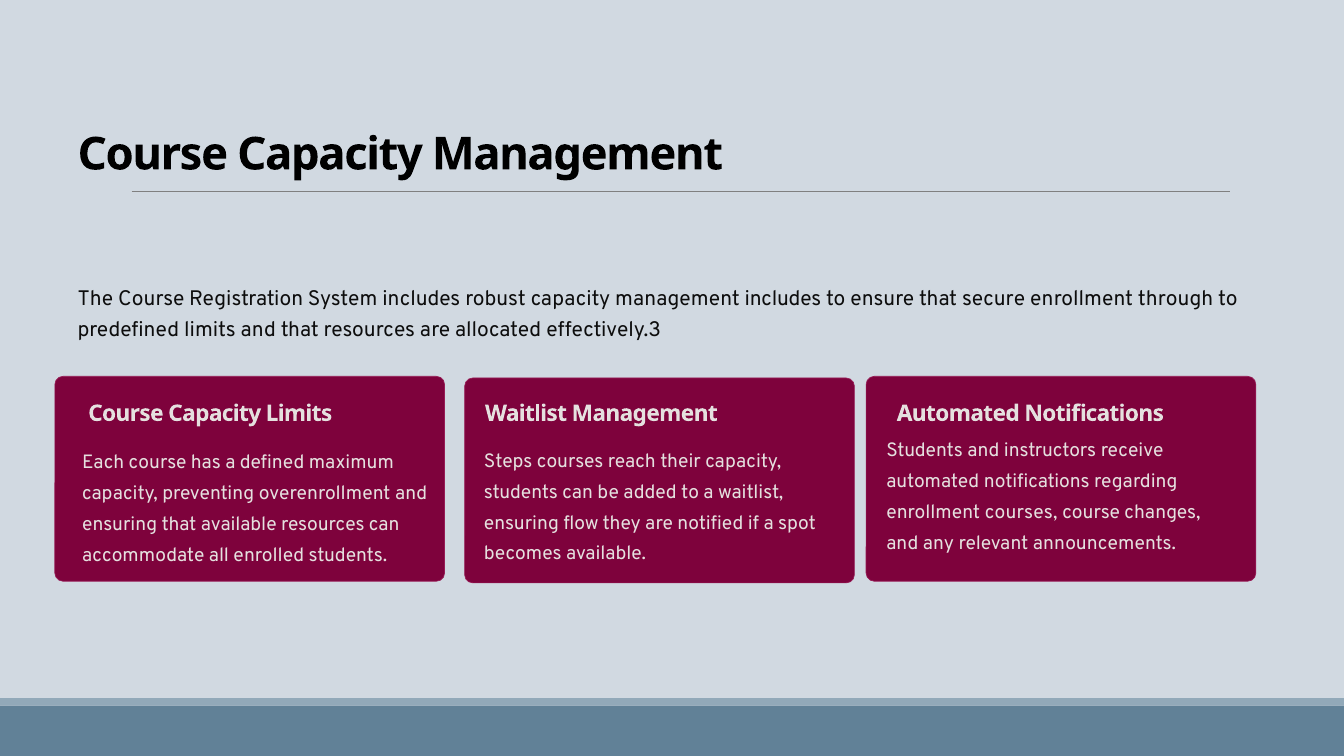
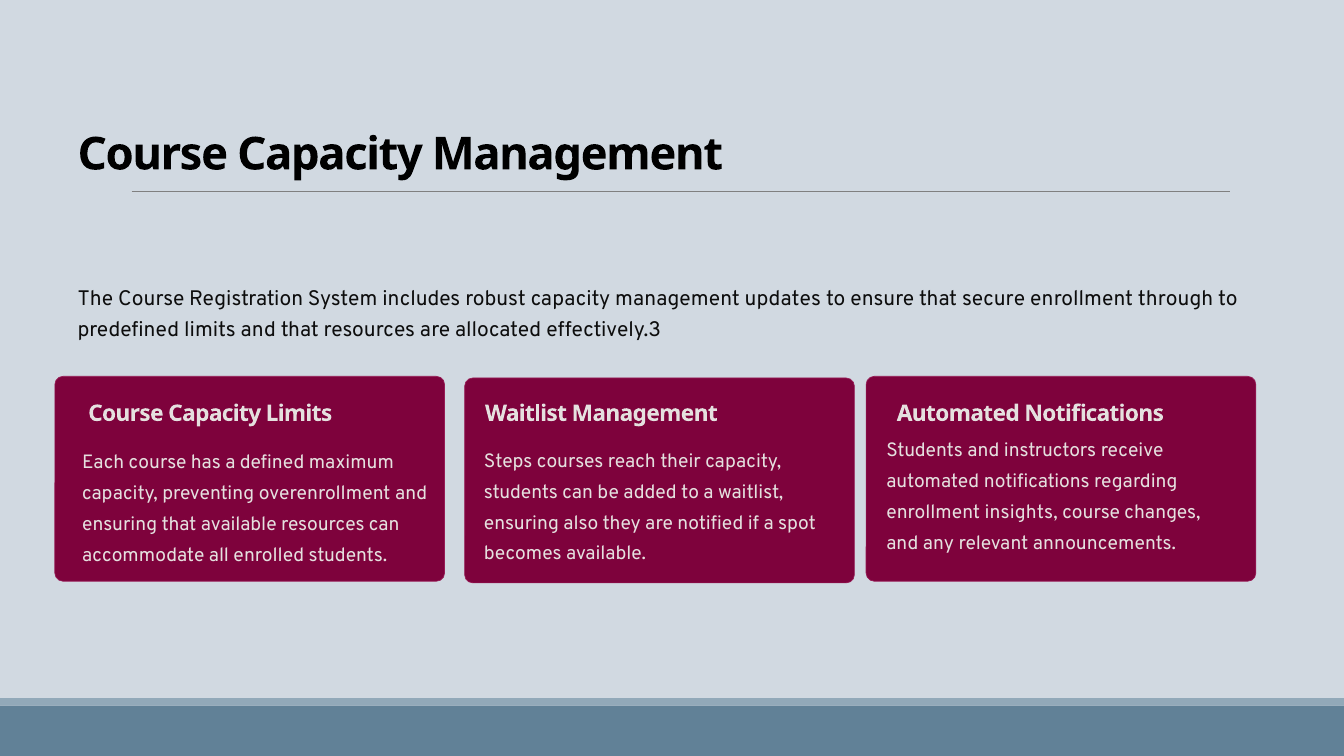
management includes: includes -> updates (783, 299)
enrollment courses: courses -> insights (1021, 512)
flow: flow -> also (581, 523)
